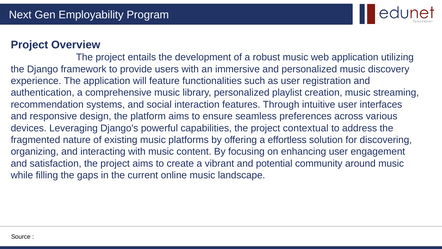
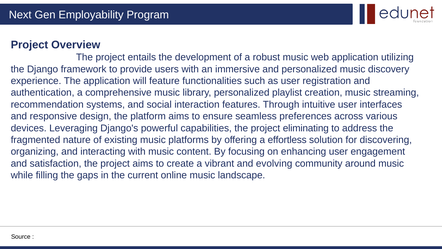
contextual: contextual -> eliminating (306, 128)
potential: potential -> evolving (274, 163)
